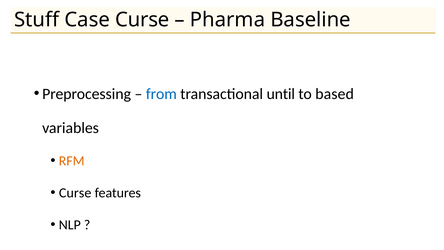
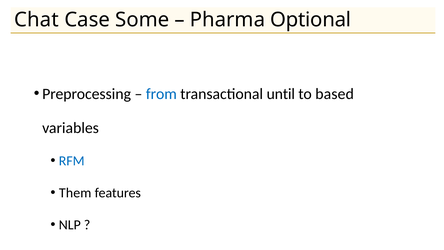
Stuff: Stuff -> Chat (37, 20)
Case Curse: Curse -> Some (142, 20)
Baseline: Baseline -> Optional (311, 20)
RFM colour: orange -> blue (72, 161)
Curse: Curse -> Them (75, 193)
